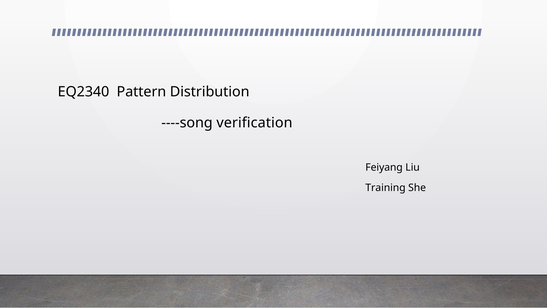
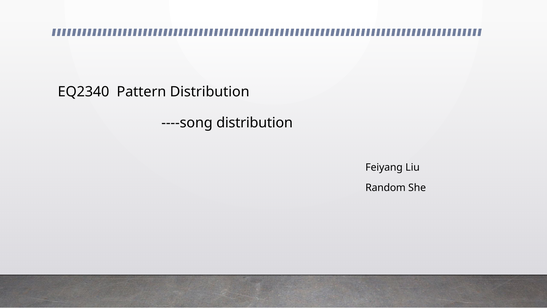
----song verification: verification -> distribution (255, 123)
Training: Training -> Random (386, 188)
